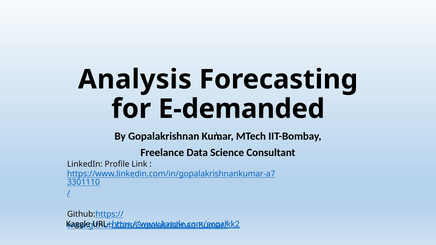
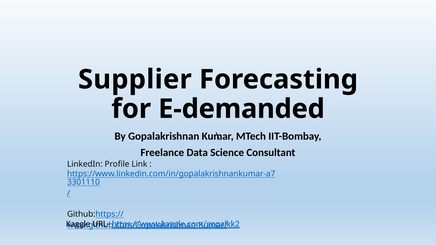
Analysis: Analysis -> Supplier (135, 80)
